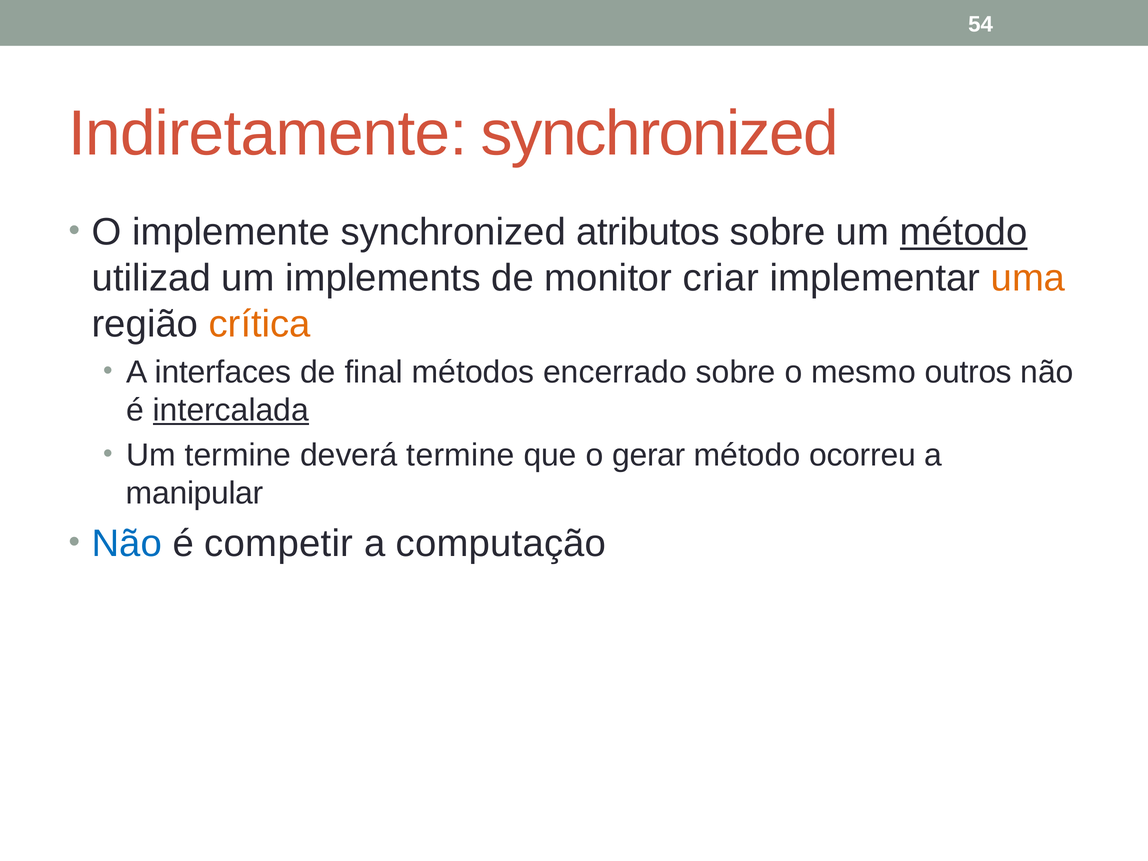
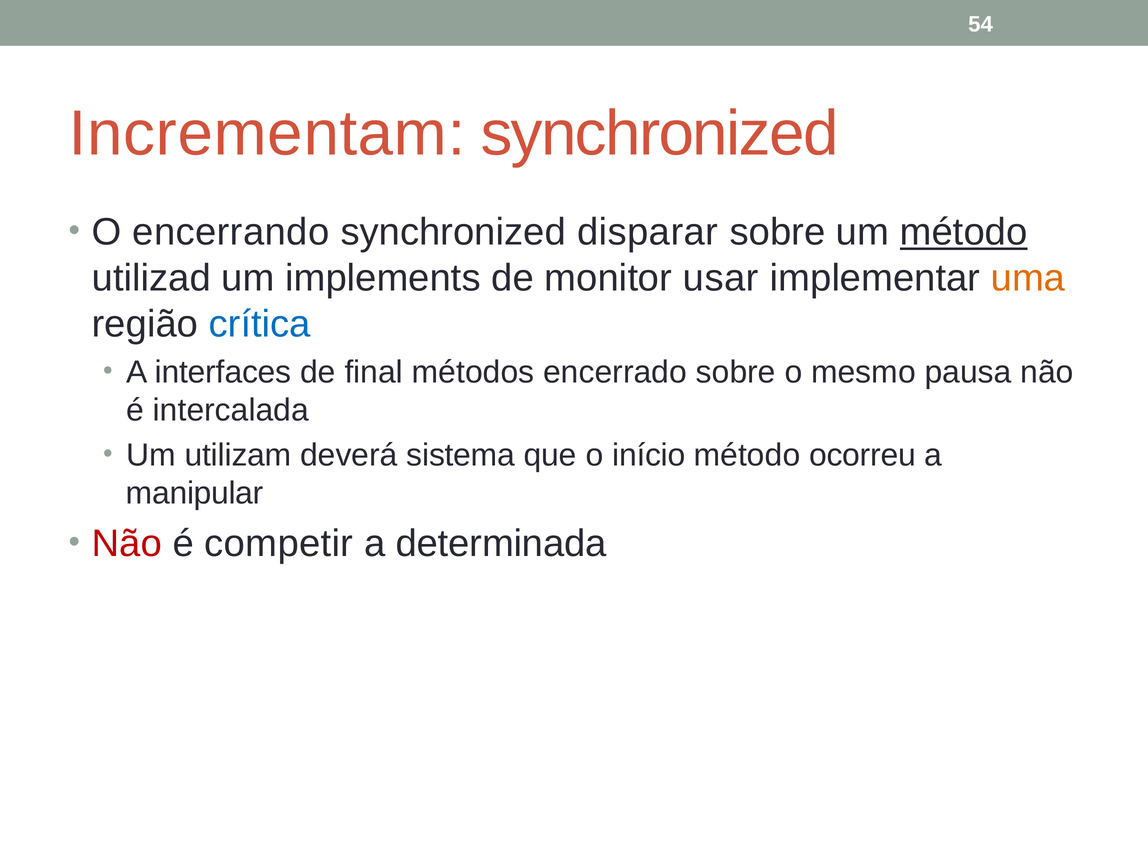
Indiretamente: Indiretamente -> Incrementam (267, 134)
implemente: implemente -> encerrando (231, 232)
atributos: atributos -> disparar (648, 232)
criar: criar -> usar (721, 278)
crítica colour: orange -> blue (260, 324)
outros: outros -> pausa (968, 372)
intercalada underline: present -> none (231, 410)
Um termine: termine -> utilizam (238, 455)
deverá termine: termine -> sistema (461, 455)
gerar: gerar -> início (649, 455)
Não colour: blue -> red (127, 544)
computação: computação -> determinada (501, 544)
